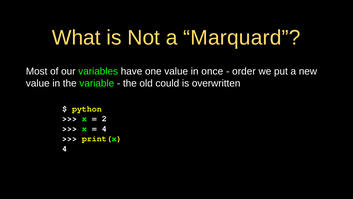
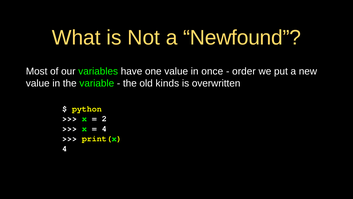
Marquard: Marquard -> Newfound (242, 38)
could: could -> kinds (167, 83)
